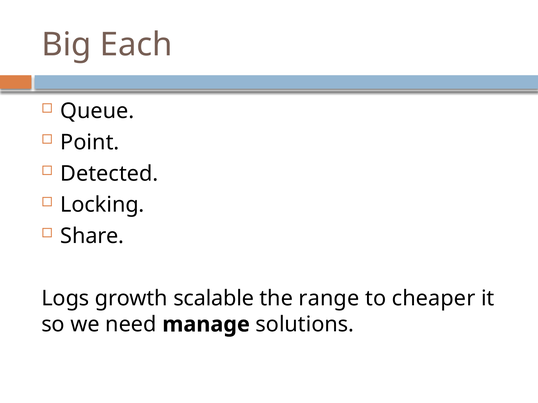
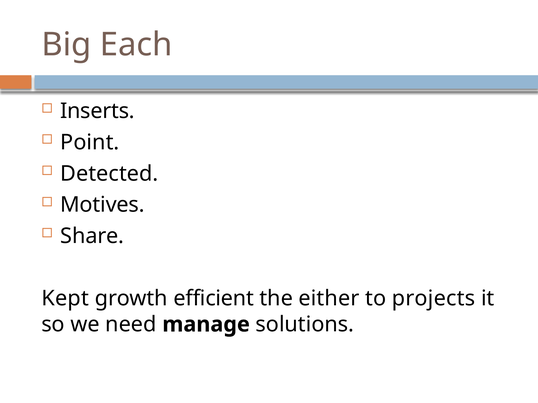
Queue: Queue -> Inserts (97, 111)
Locking: Locking -> Motives (102, 205)
Logs: Logs -> Kept (65, 299)
scalable: scalable -> efficient (214, 299)
range: range -> either (329, 299)
cheaper: cheaper -> projects (434, 299)
